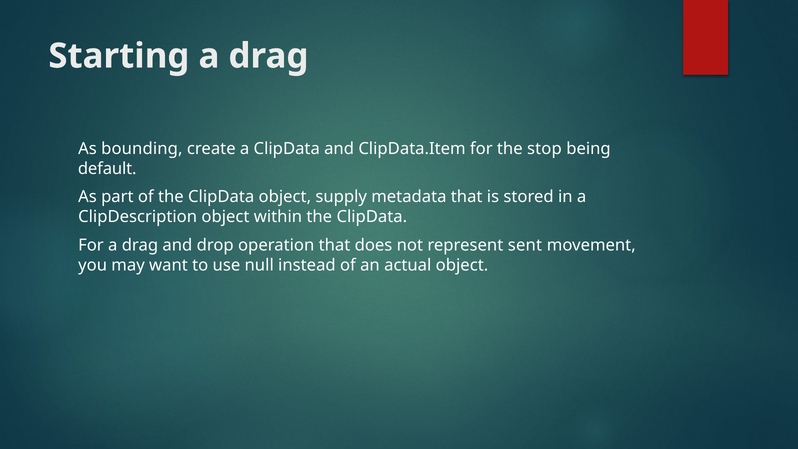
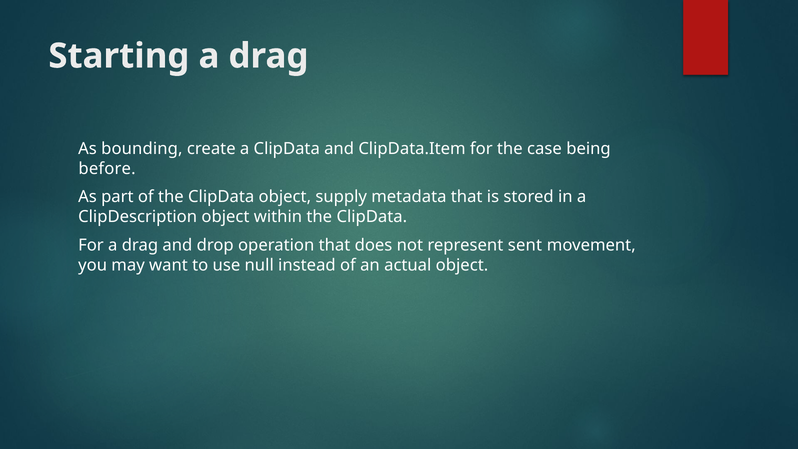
stop: stop -> case (544, 149)
default: default -> before (107, 168)
